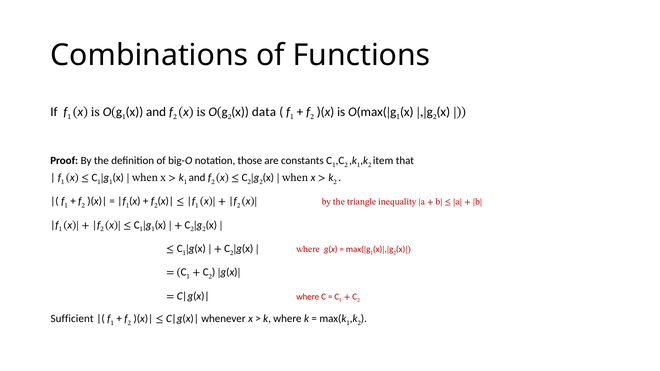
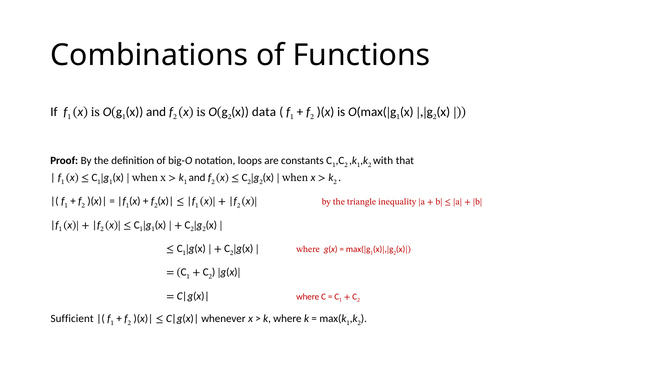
those: those -> loops (250, 161)
item: item -> with (383, 161)
